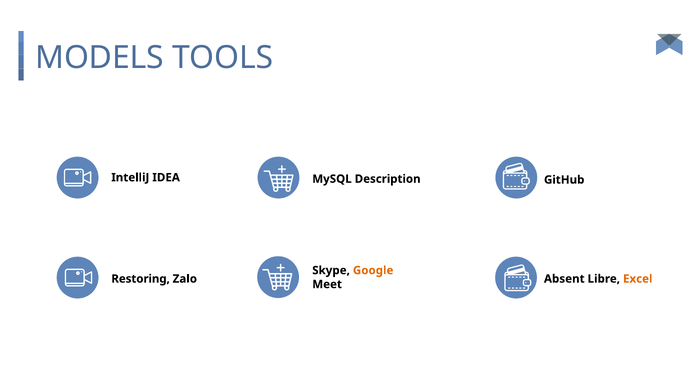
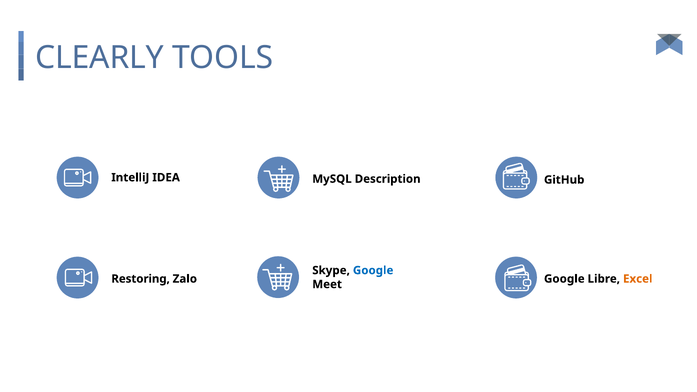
MODELS: MODELS -> CLEARLY (100, 58)
Google colour: orange -> blue (373, 270)
Meet Absent: Absent -> Google (564, 279)
